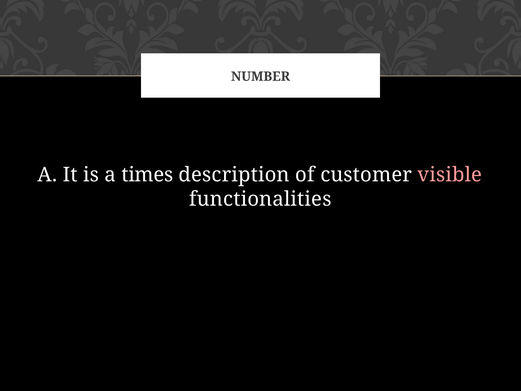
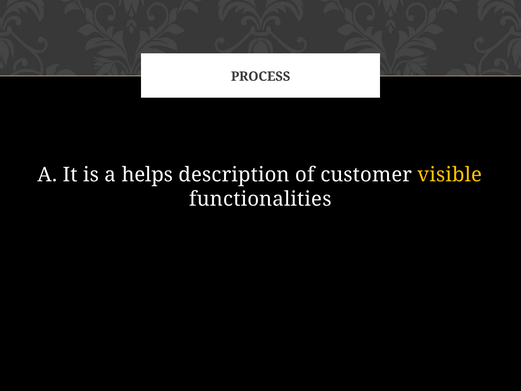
NUMBER: NUMBER -> PROCESS (261, 76)
times: times -> helps (147, 175)
visible colour: pink -> yellow (450, 175)
